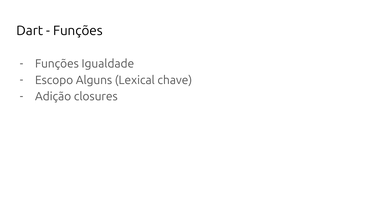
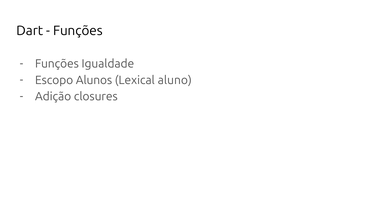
Alguns: Alguns -> Alunos (94, 80)
chave: chave -> aluno (175, 80)
